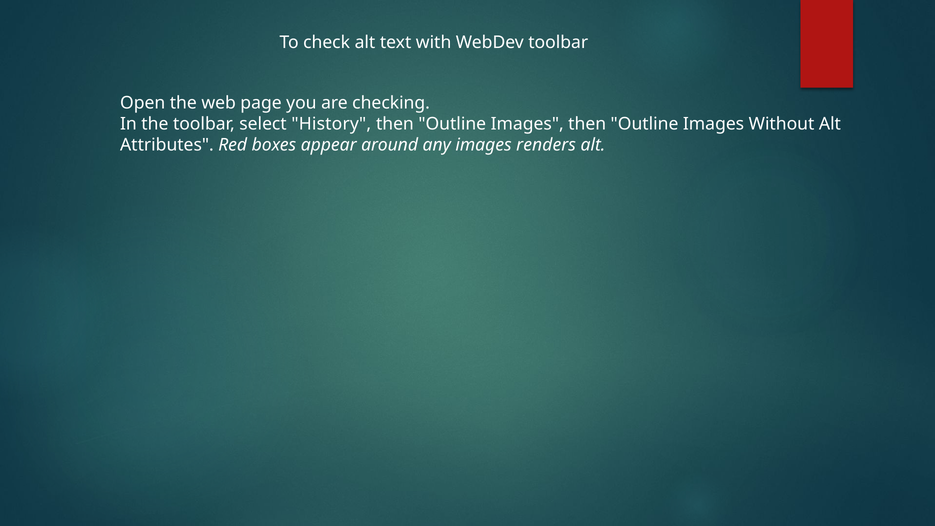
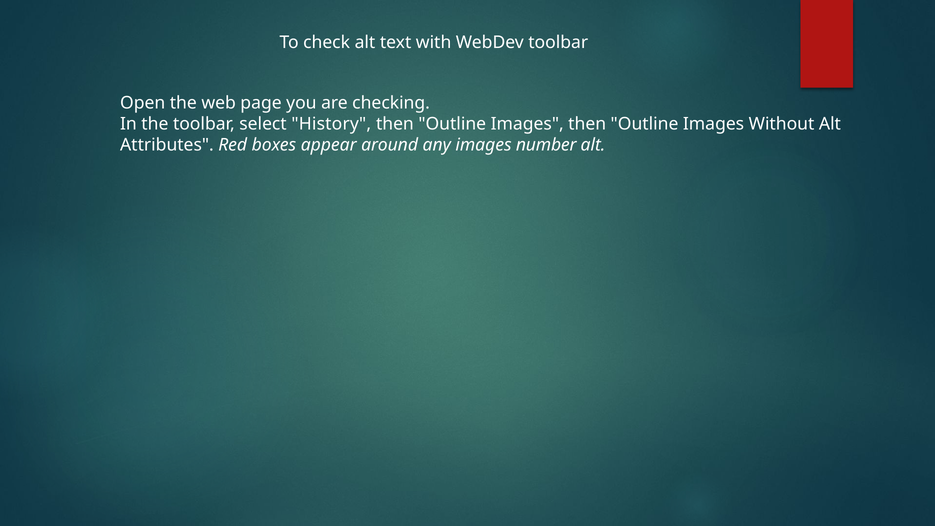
renders: renders -> number (546, 145)
